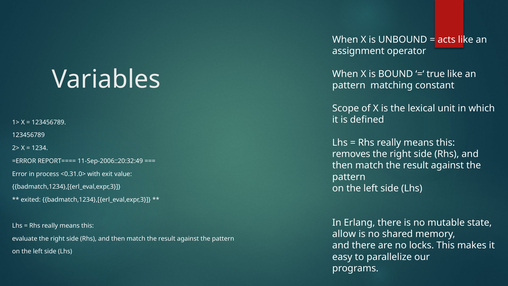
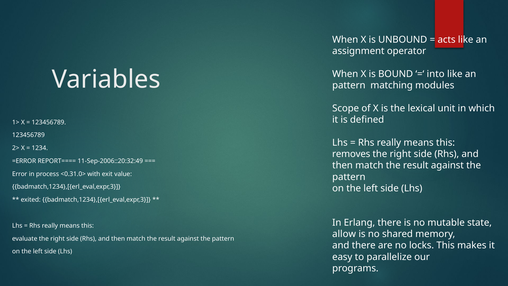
true: true -> into (436, 74)
constant: constant -> modules (435, 85)
